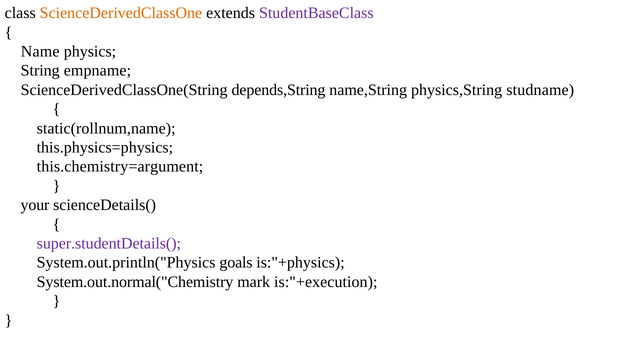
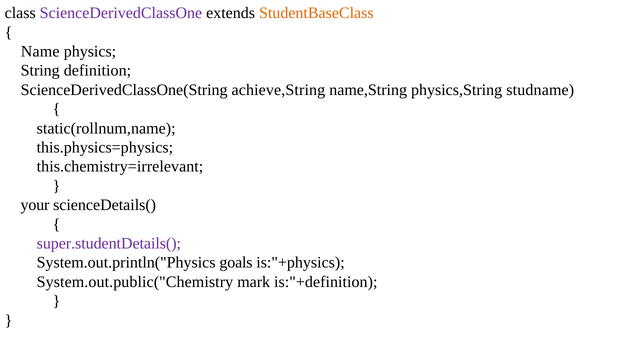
ScienceDerivedClassOne colour: orange -> purple (121, 13)
StudentBaseClass colour: purple -> orange (316, 13)
empname: empname -> definition (97, 71)
depends,String: depends,String -> achieve,String (278, 90)
this.chemistry=argument: this.chemistry=argument -> this.chemistry=irrelevant (120, 167)
System.out.normal("Chemistry: System.out.normal("Chemistry -> System.out.public("Chemistry (135, 282)
is:"+execution: is:"+execution -> is:"+definition (326, 282)
